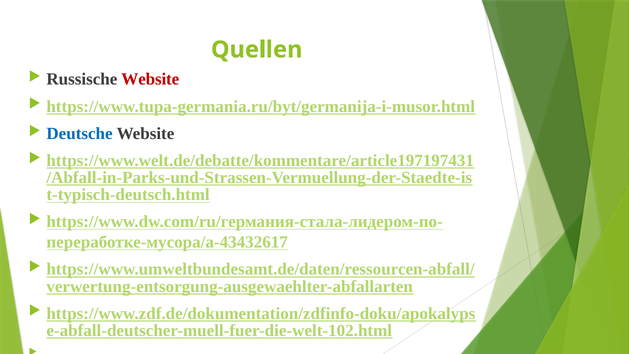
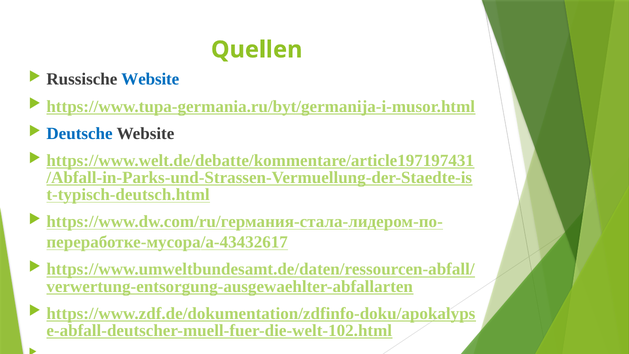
Website colour: red -> blue (150, 79)
